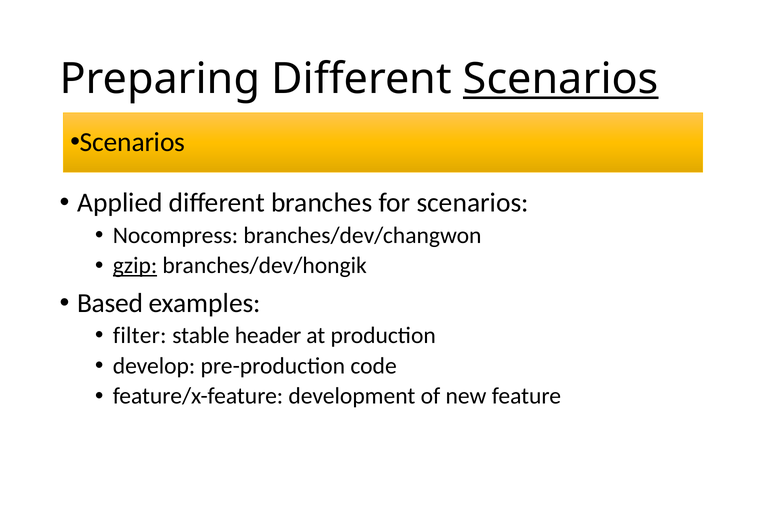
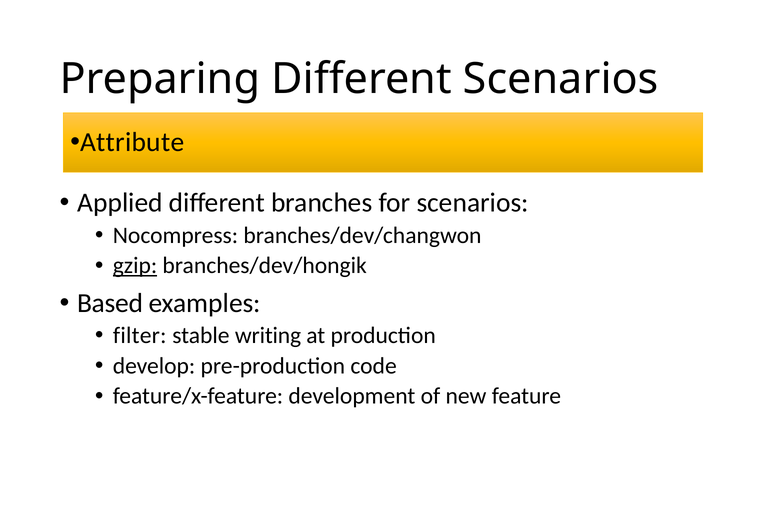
Scenarios underline: present -> none (561, 79)
Scenarios: Scenarios -> Attribute (132, 142)
header: header -> writing (268, 336)
